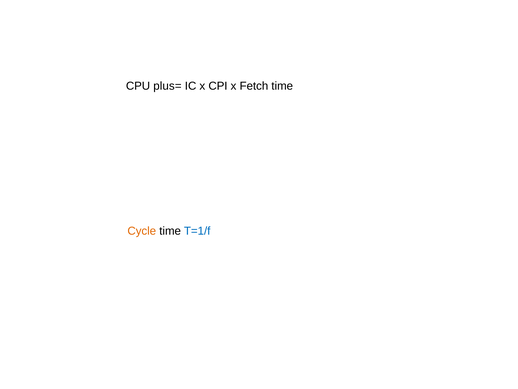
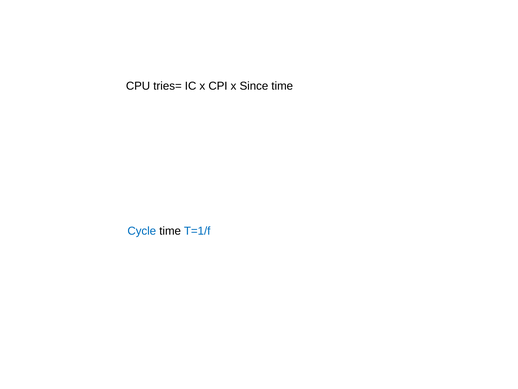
plus=: plus= -> tries= (167, 86)
Fetch: Fetch -> Since (254, 86)
Cycle colour: orange -> blue (142, 231)
